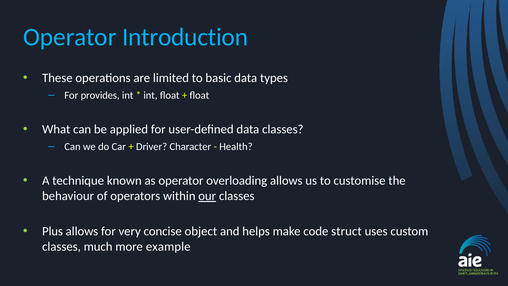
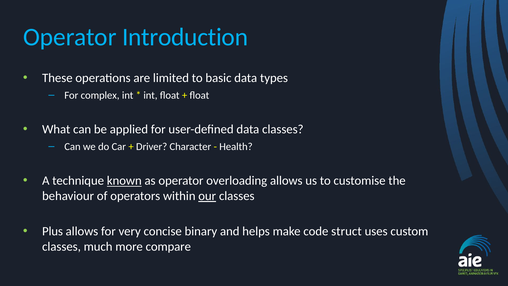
provides: provides -> complex (100, 95)
known underline: none -> present (124, 181)
object: object -> binary (201, 231)
example: example -> compare (168, 246)
